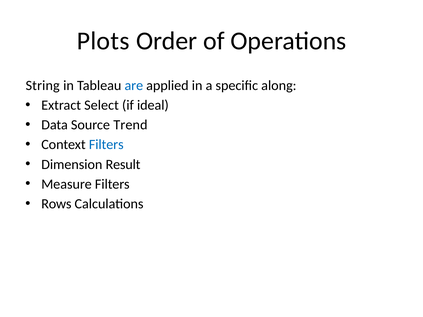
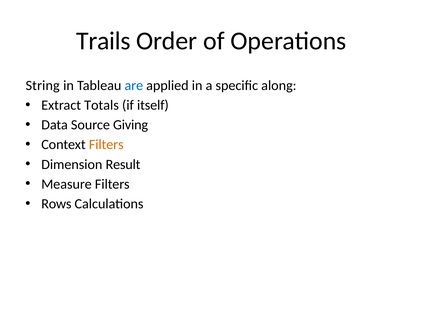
Plots: Plots -> Trails (103, 41)
Select: Select -> Totals (102, 105)
ideal: ideal -> itself (153, 105)
Trend: Trend -> Giving (131, 125)
Filters colour: blue -> orange (106, 145)
